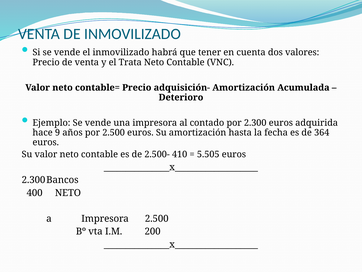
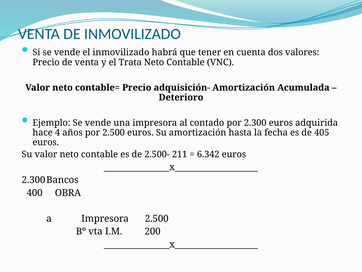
9: 9 -> 4 (57, 132)
364: 364 -> 405 (322, 132)
410: 410 -> 211 (180, 154)
5.505: 5.505 -> 6.342 (208, 154)
400 NETO: NETO -> OBRA (68, 193)
